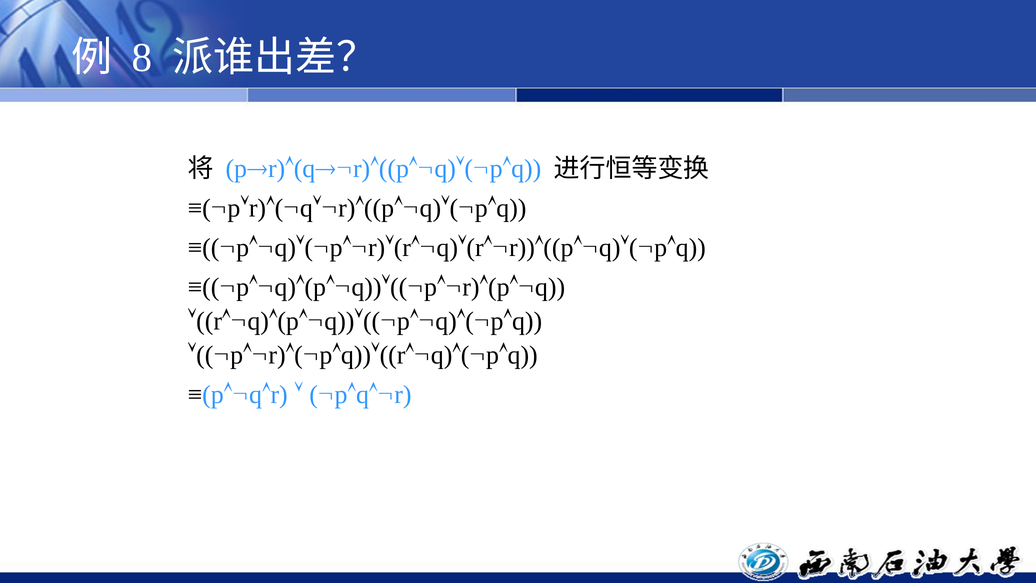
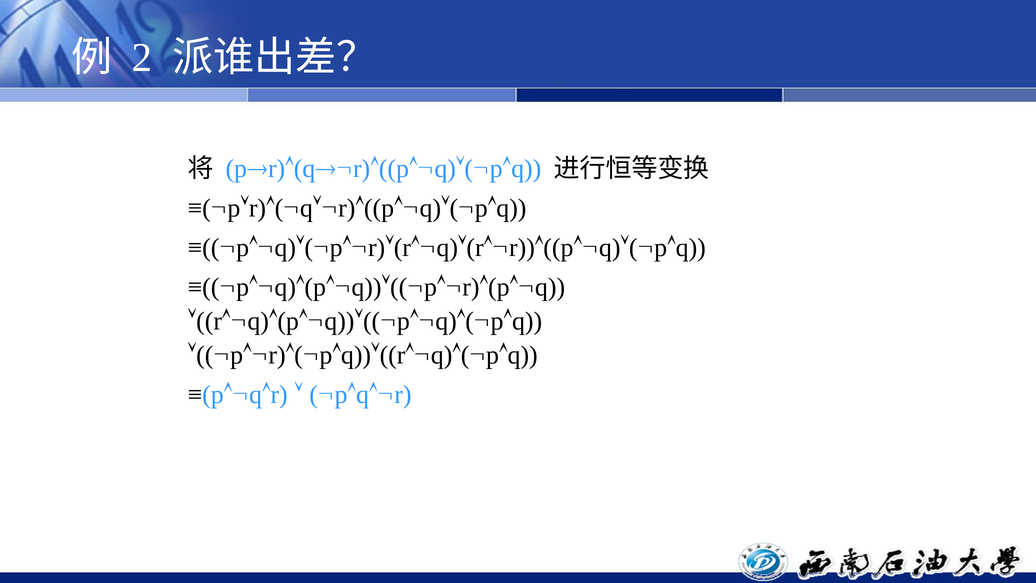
8: 8 -> 2 (142, 58)
